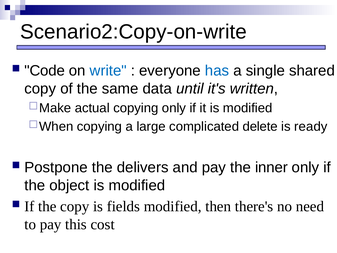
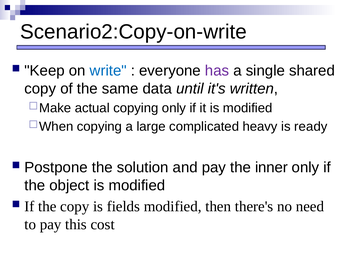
Code: Code -> Keep (45, 71)
has colour: blue -> purple (217, 71)
delete: delete -> heavy (260, 126)
delivers: delivers -> solution (143, 167)
